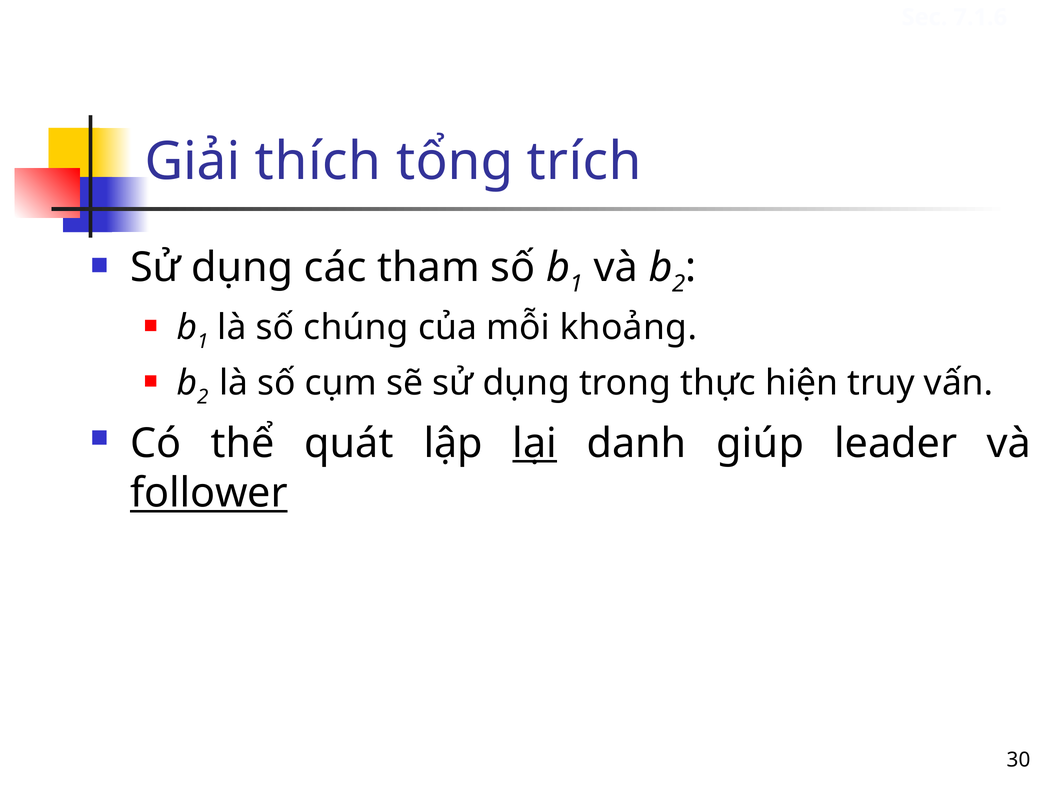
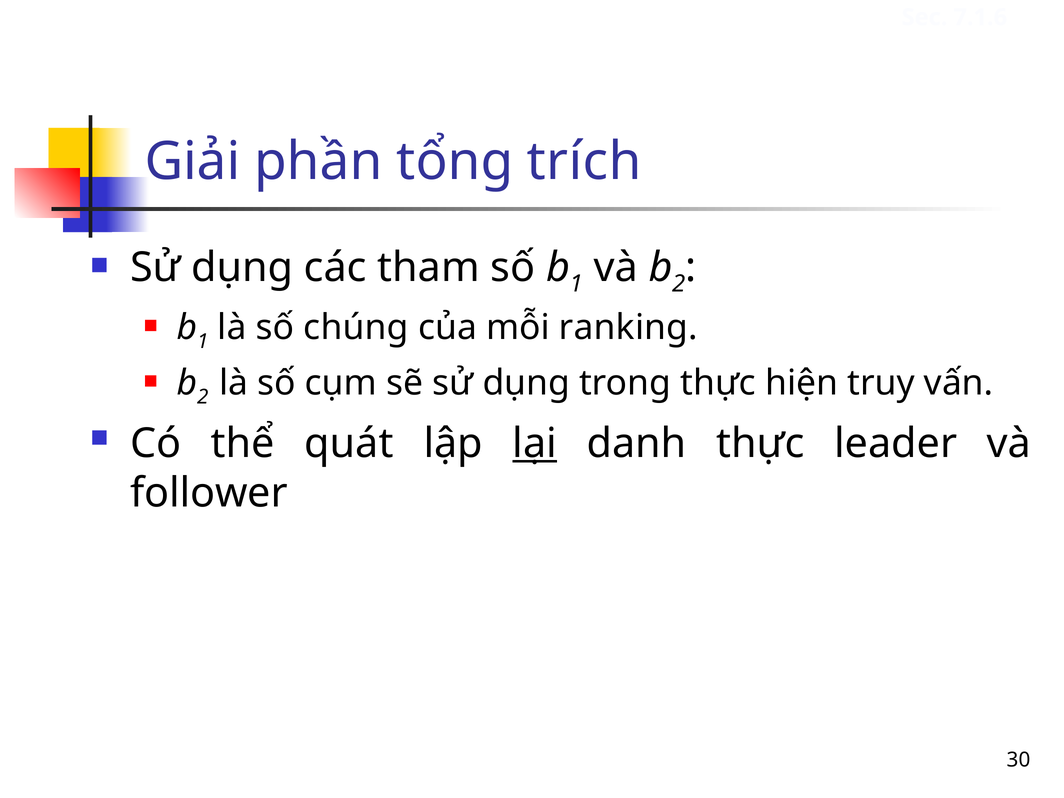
thích: thích -> phần (318, 161)
khoảng: khoảng -> ranking (628, 327)
danh giúp: giúp -> thực (760, 444)
follower underline: present -> none (209, 493)
